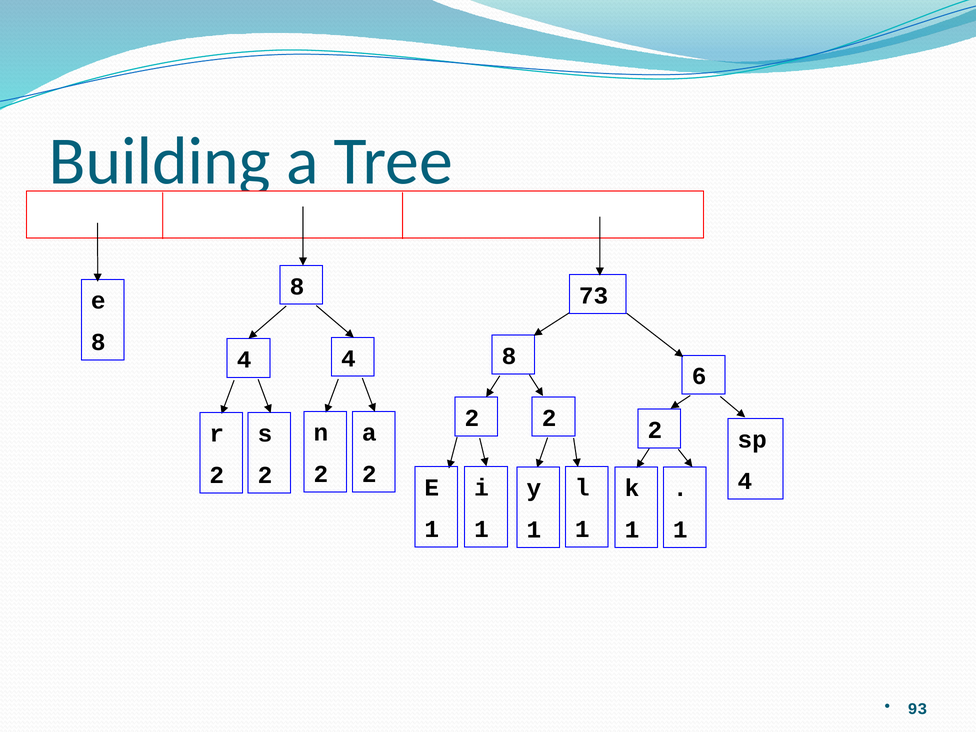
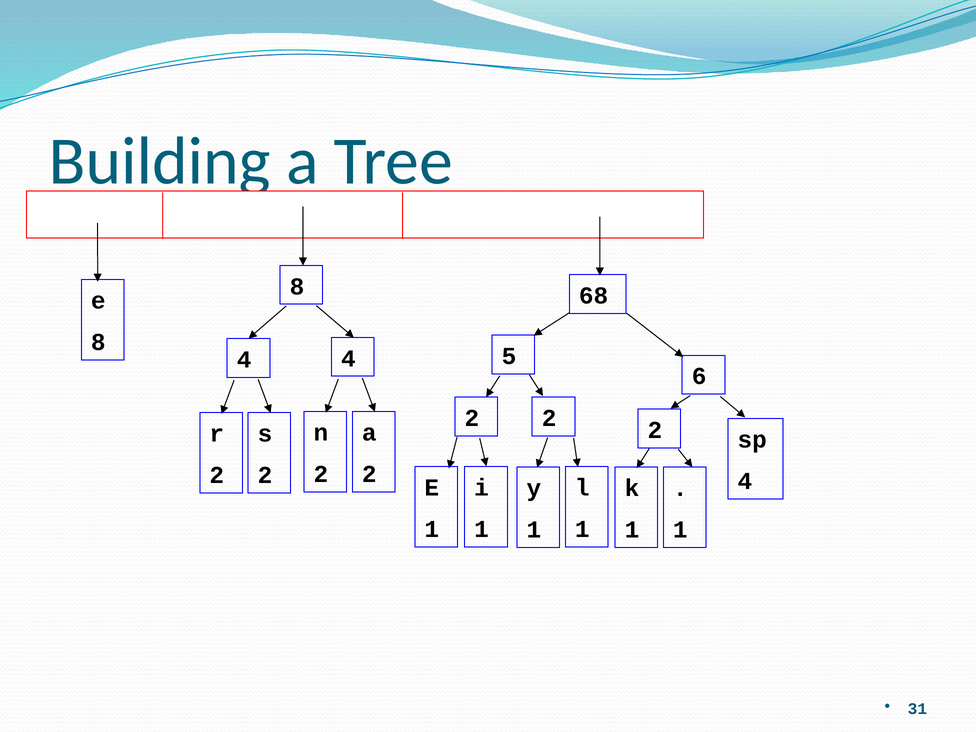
73: 73 -> 68 (594, 296)
4 8: 8 -> 5 (509, 356)
93: 93 -> 31 (917, 709)
